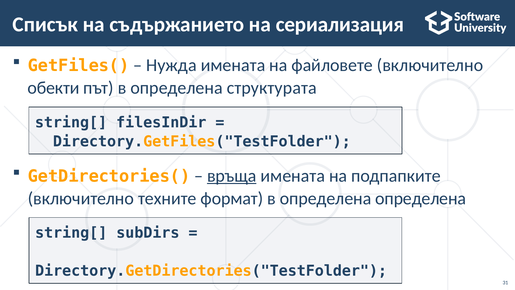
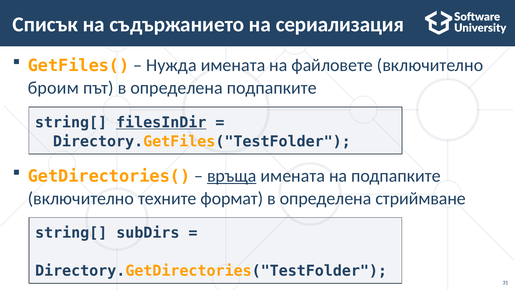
обекти: обекти -> броим (53, 88)
определена структурата: структурата -> подпапките (272, 88)
filesInDir underline: none -> present (161, 122)
определена определена: определена -> стриймване (421, 198)
